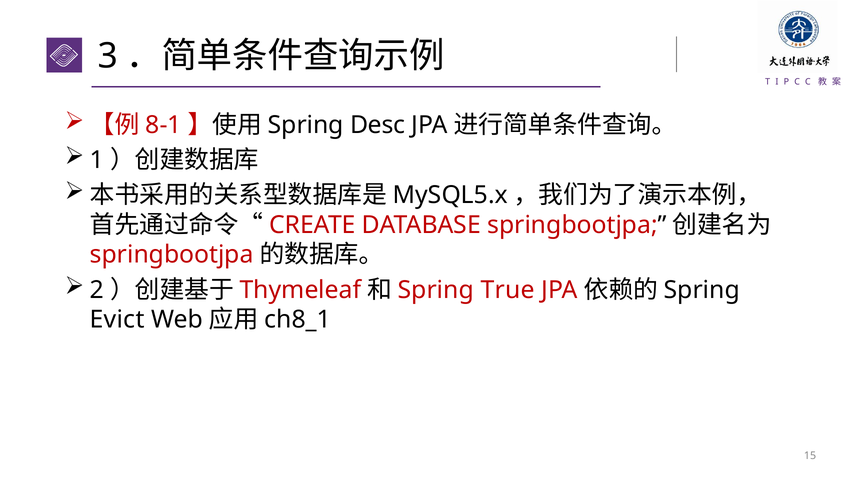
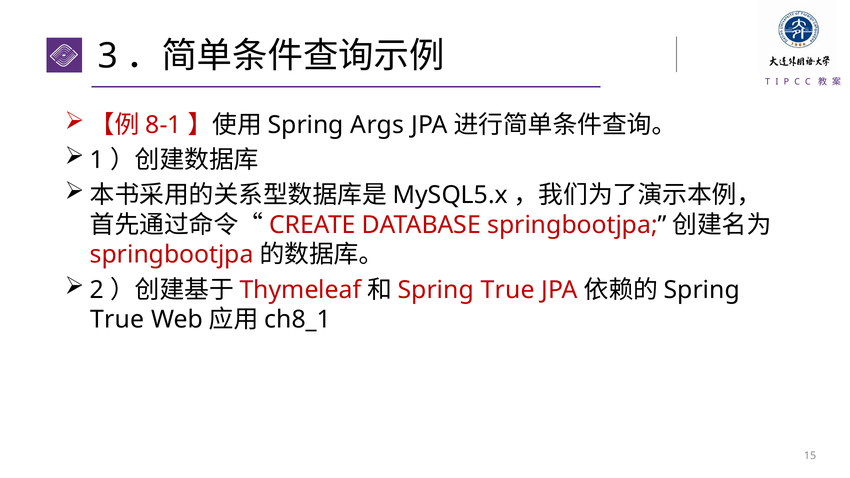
Desc: Desc -> Args (377, 125)
Evict: Evict -> True (117, 320)
